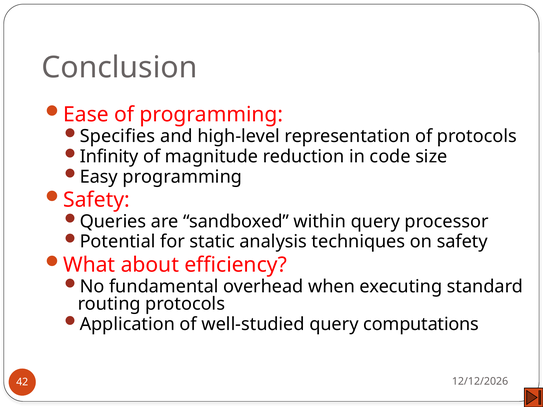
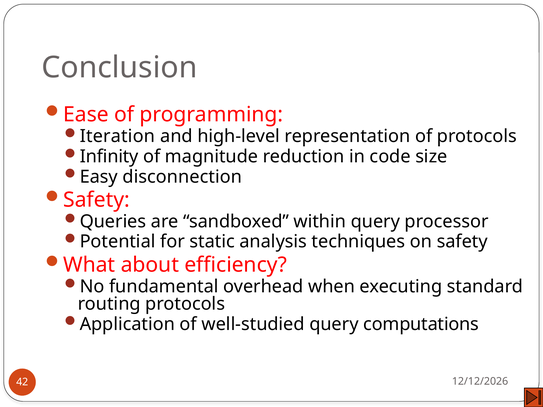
Specifies: Specifies -> Iteration (117, 136)
Easy programming: programming -> disconnection (182, 177)
